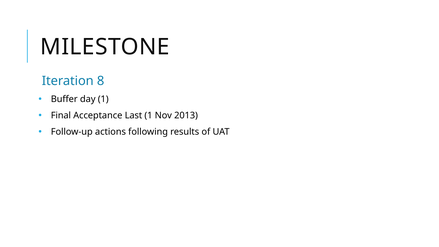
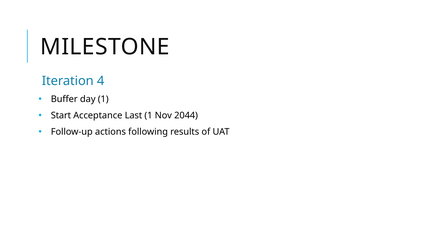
8: 8 -> 4 (101, 81)
Final: Final -> Start (61, 115)
2013: 2013 -> 2044 (186, 115)
